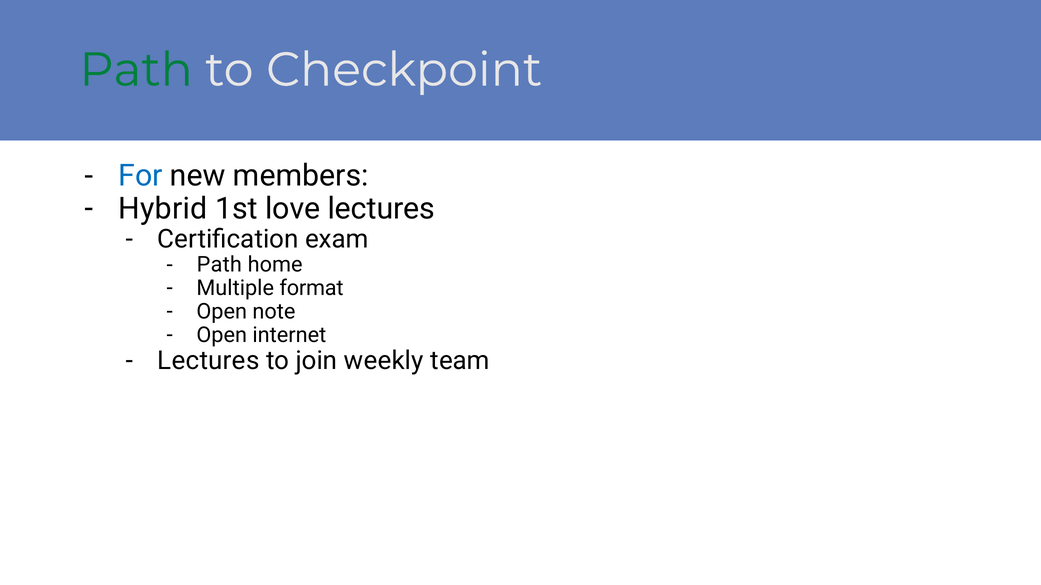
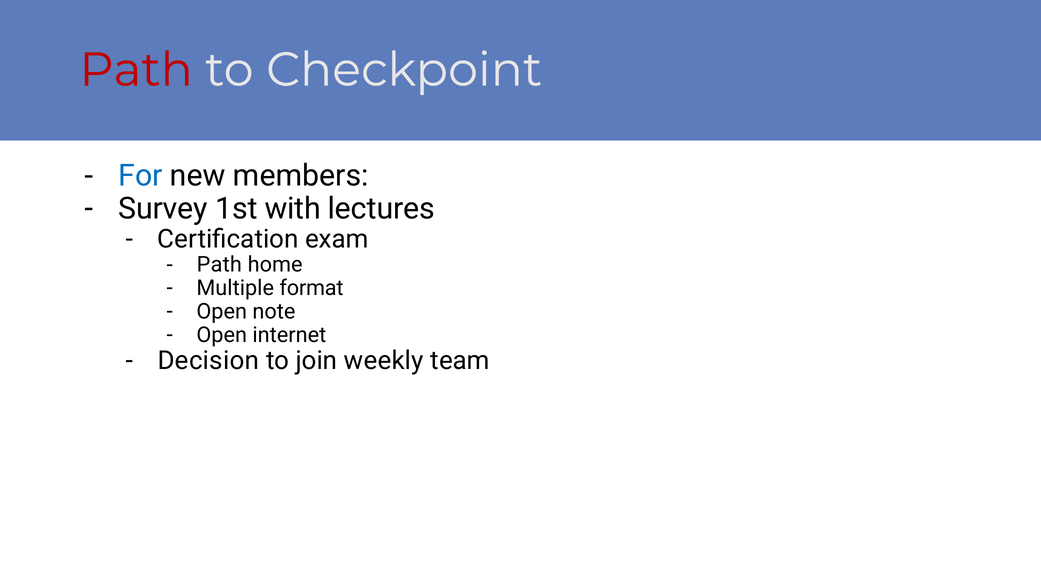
Path colour: green -> red (136, 70)
Hybrid: Hybrid -> Survey (163, 209)
love: love -> with (293, 209)
Lectures: Lectures -> Decision (208, 361)
